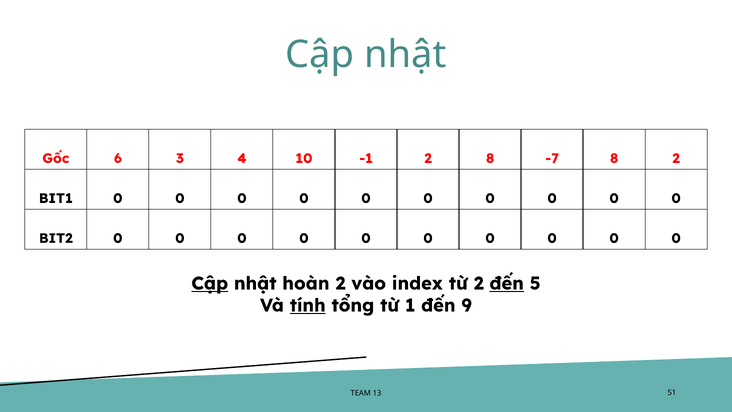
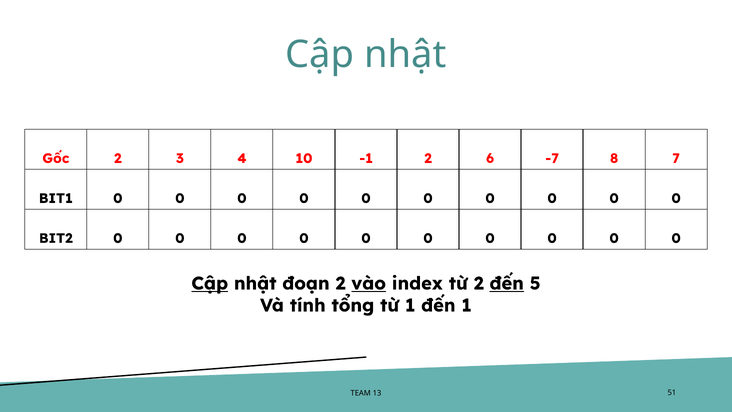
Gốc 6: 6 -> 2 (118, 158)
2 8: 8 -> 6 (490, 158)
8 2: 2 -> 7 (676, 158)
hoàn: hoàn -> đoạn (306, 283)
vào underline: none -> present (369, 283)
tính underline: present -> none (308, 305)
đến 9: 9 -> 1 (467, 305)
